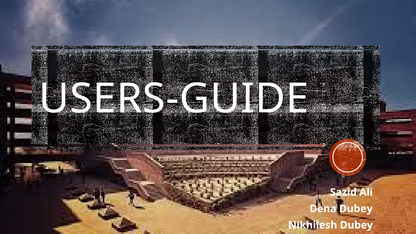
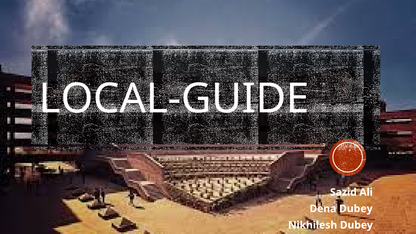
USERS-GUIDE: USERS-GUIDE -> LOCAL-GUIDE (174, 99)
